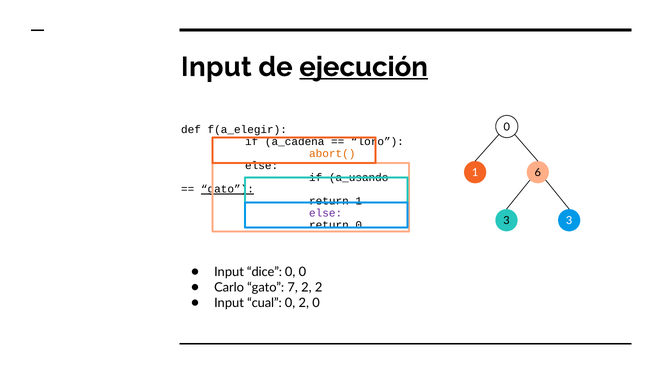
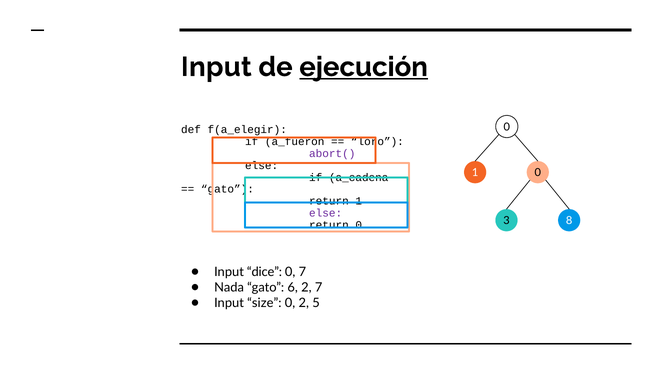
a_cadena: a_cadena -> a_fueron (295, 141)
abort( colour: orange -> purple (332, 153)
1 6: 6 -> 0 (538, 173)
a_usando: a_usando -> a_cadena (359, 177)
gato underline: present -> none (227, 189)
3 3: 3 -> 8 (569, 220)
0: 0 -> 7 (302, 271)
Carlo: Carlo -> Nada (229, 287)
7: 7 -> 6 (293, 287)
2 2: 2 -> 7 (319, 287)
cual: cual -> size (264, 302)
2 0: 0 -> 5 (316, 302)
